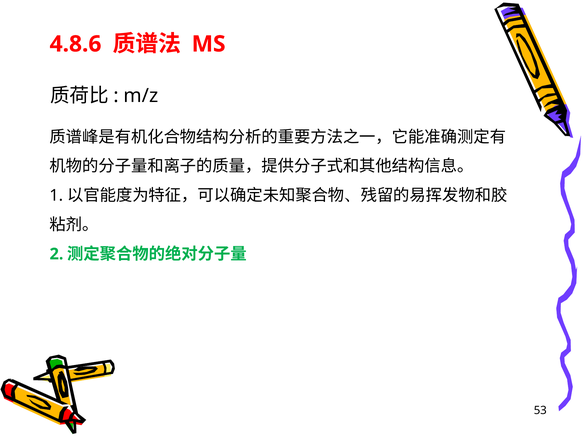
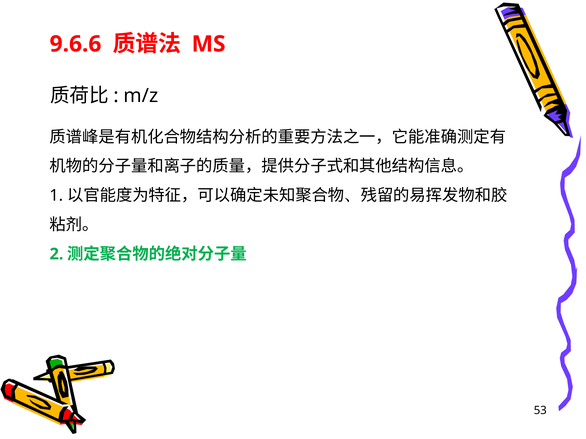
4.8.6: 4.8.6 -> 9.6.6 (76, 44)
